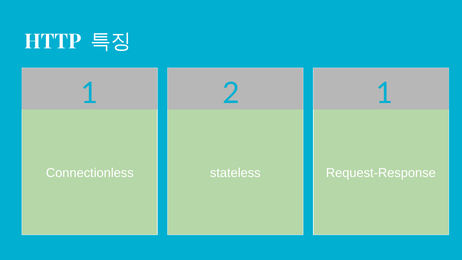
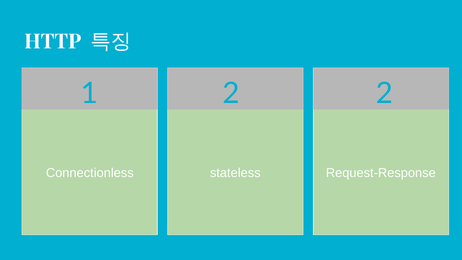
1: 1 -> 2 (384, 93)
